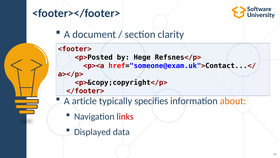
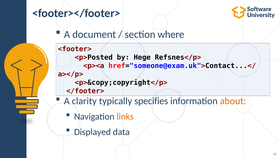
clarity: clarity -> where (171, 34)
article: article -> clarity (84, 101)
links colour: red -> orange (125, 116)
